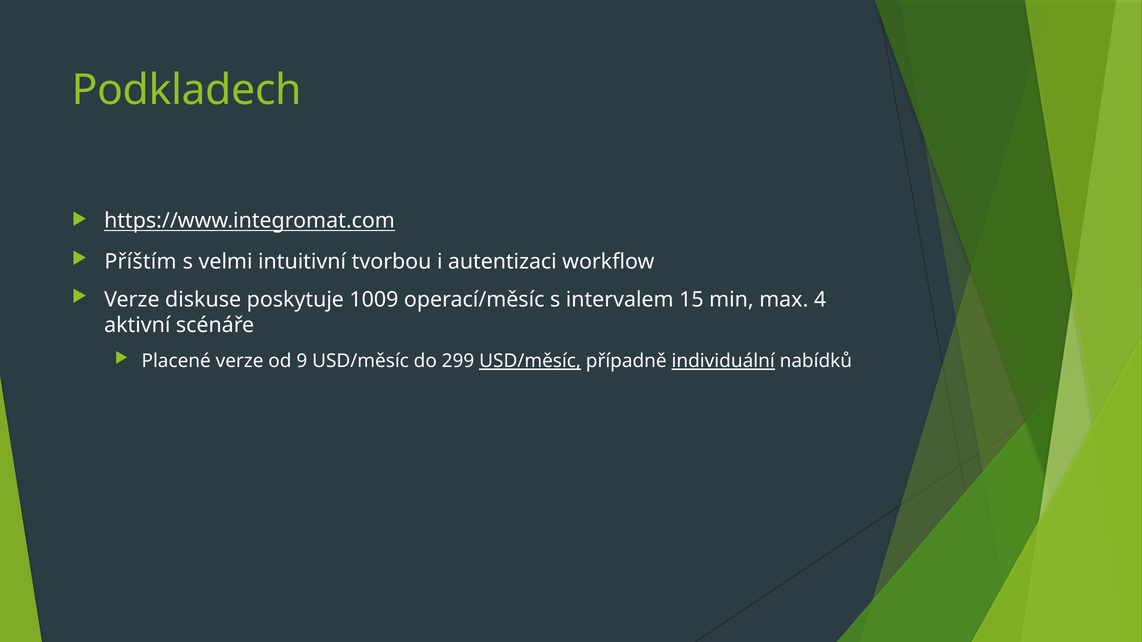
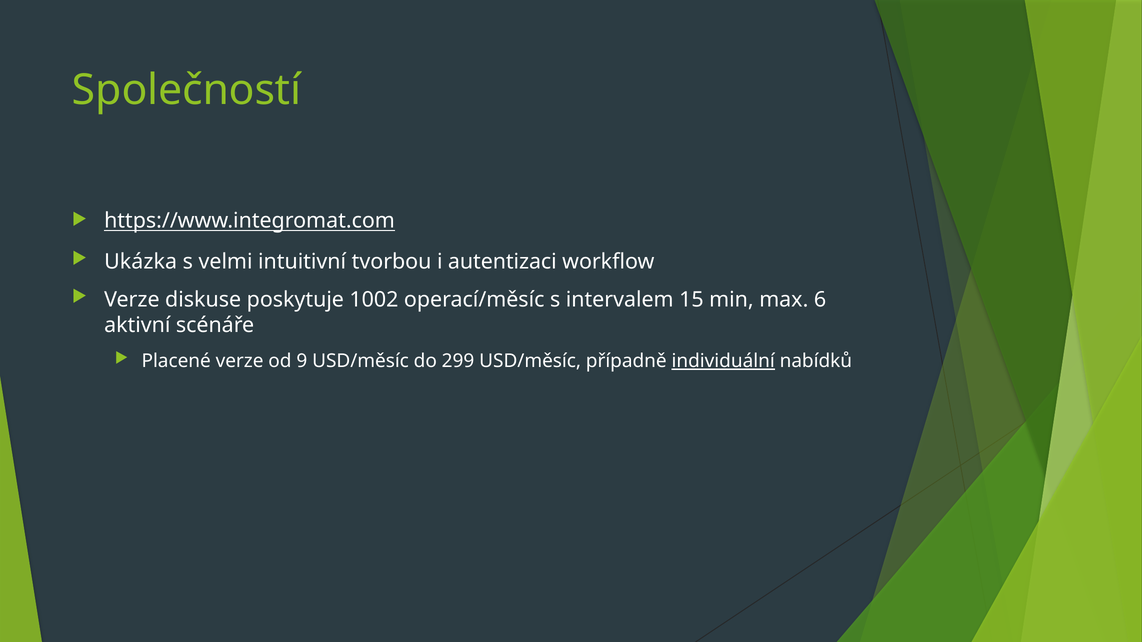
Podkladech: Podkladech -> Společností (187, 90)
Příštím: Příštím -> Ukázka (141, 262)
1009: 1009 -> 1002 (374, 300)
4: 4 -> 6 (820, 300)
USD/měsíc underline: present -> none (530, 361)
